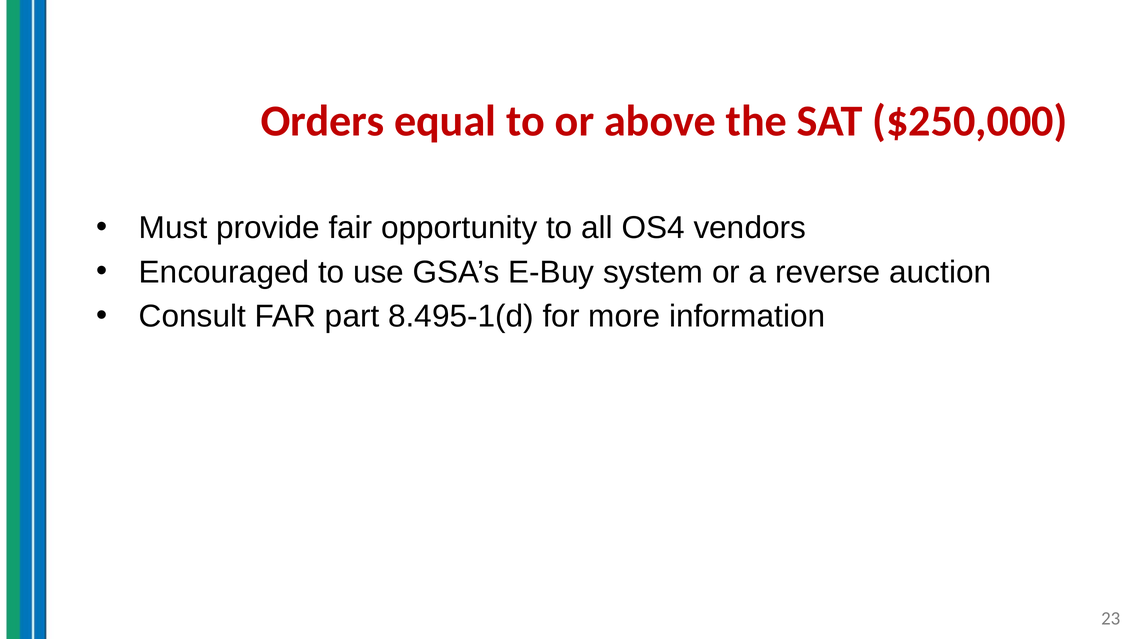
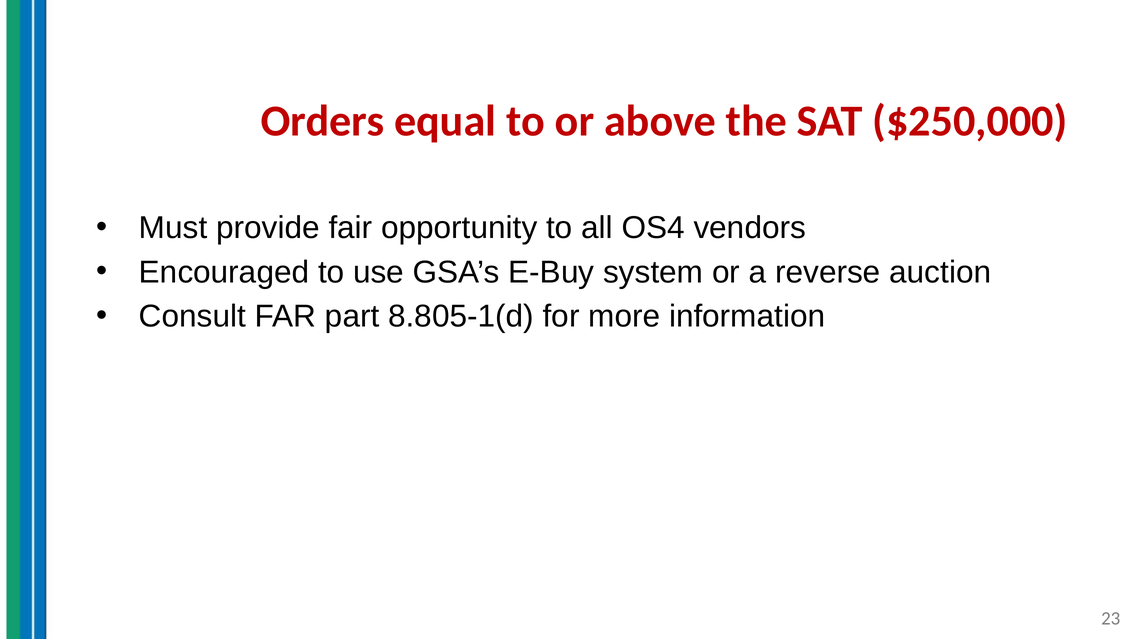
8.495-1(d: 8.495-1(d -> 8.805-1(d (461, 316)
